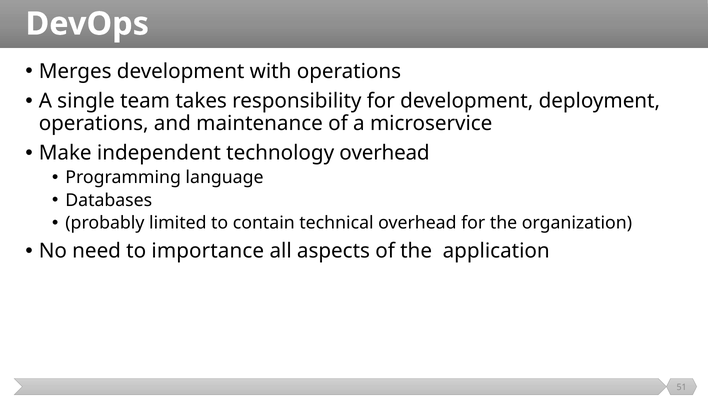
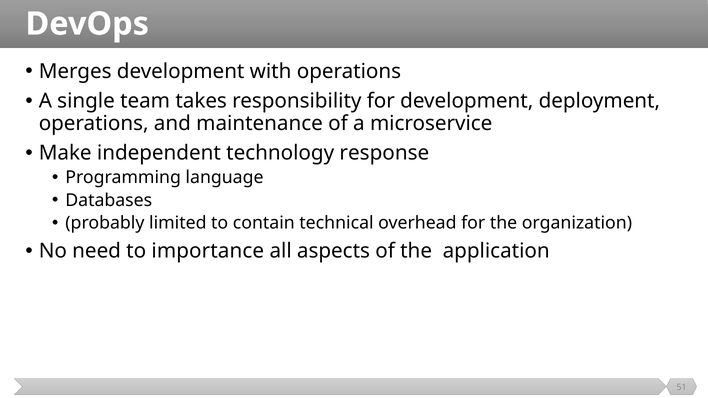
technology overhead: overhead -> response (384, 153)
